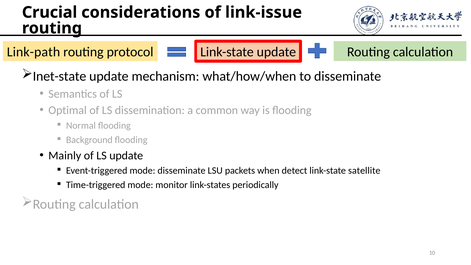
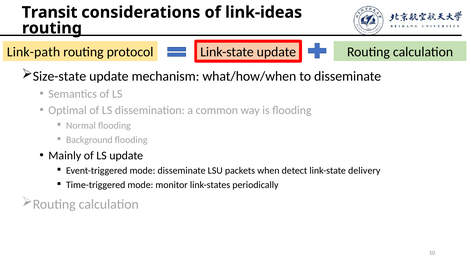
Crucial: Crucial -> Transit (50, 12)
link-issue: link-issue -> link-ideas (264, 12)
Inet-state: Inet-state -> Size-state (60, 76)
satellite: satellite -> delivery (364, 171)
